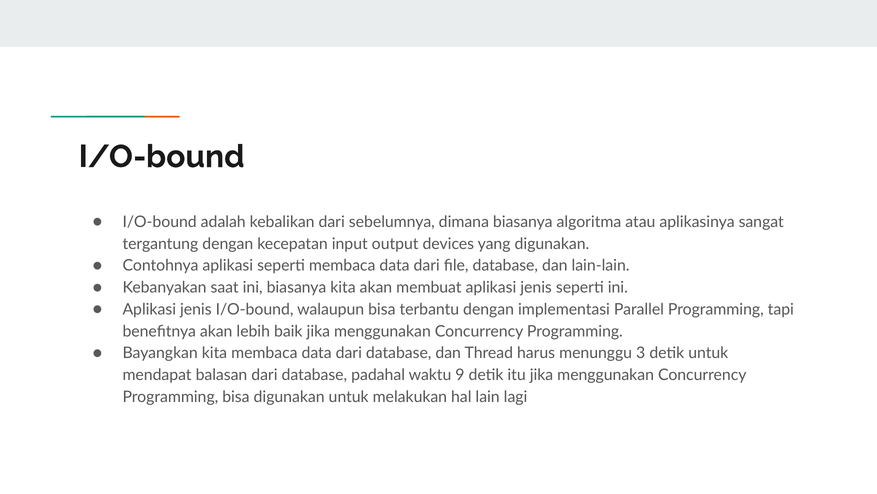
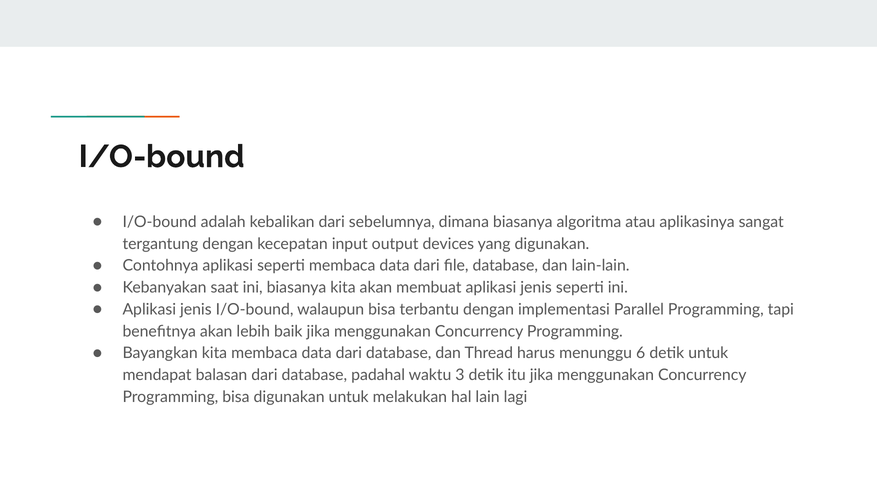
3: 3 -> 6 (641, 353)
9: 9 -> 3 (460, 375)
